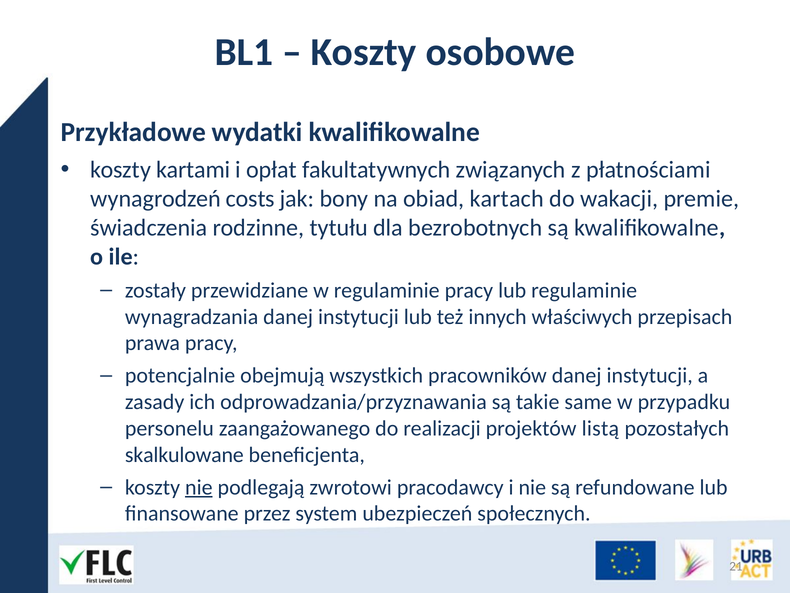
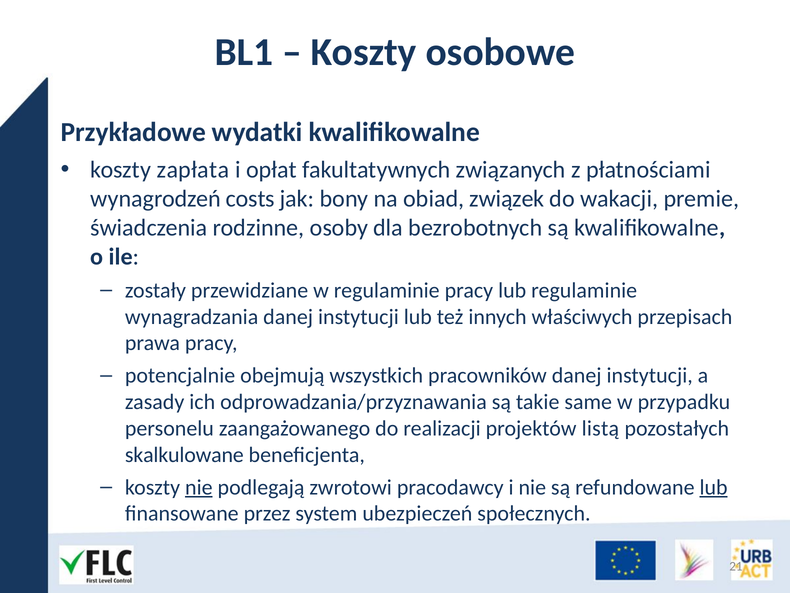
kartami: kartami -> zapłata (193, 170)
kartach: kartach -> związek (507, 199)
tytułu: tytułu -> osoby (339, 228)
lub underline: none -> present (714, 487)
